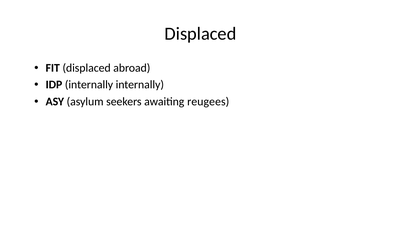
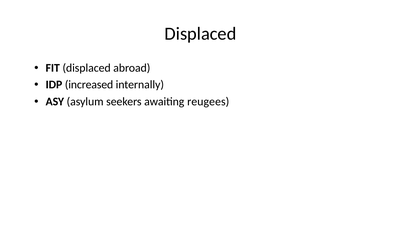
IDP internally: internally -> increased (89, 85)
